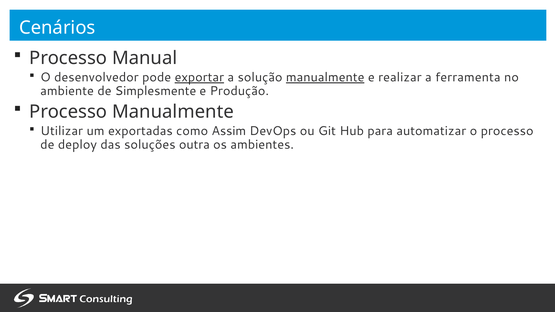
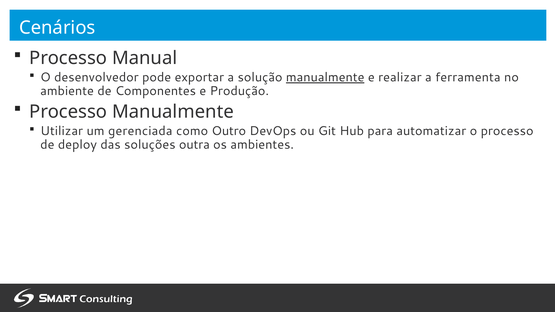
exportar underline: present -> none (199, 77)
Simplesmente: Simplesmente -> Componentes (156, 91)
exportadas: exportadas -> gerenciada (140, 131)
Assim: Assim -> Outro (229, 131)
